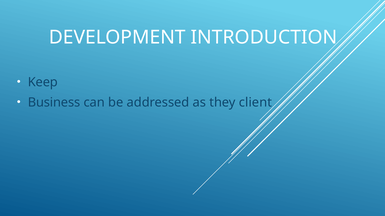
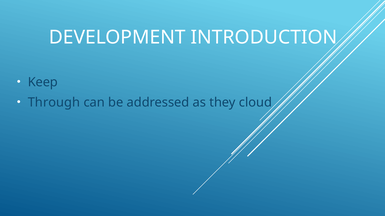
Business: Business -> Through (54, 103)
client: client -> cloud (255, 103)
